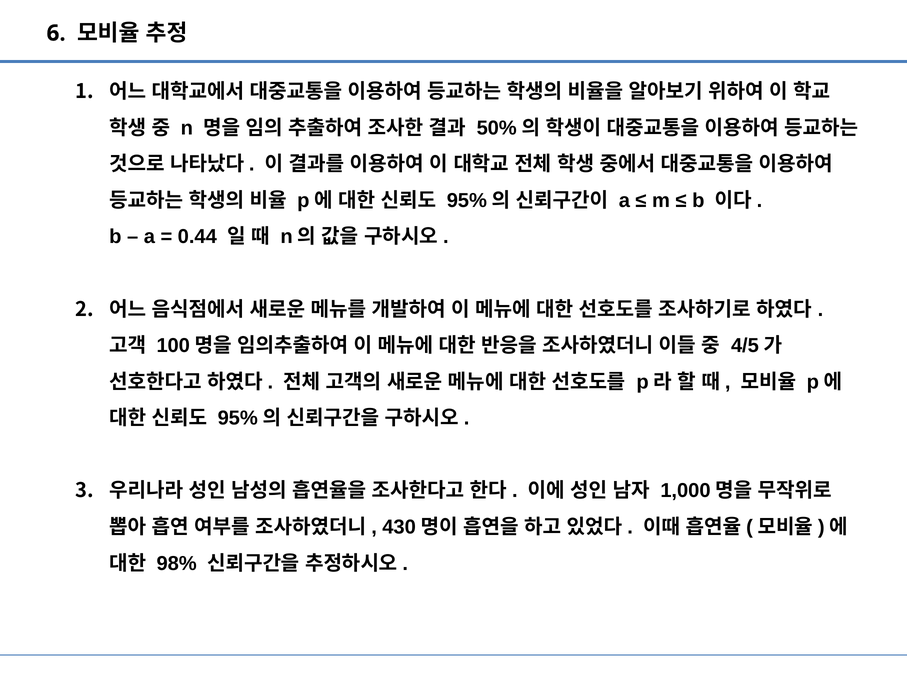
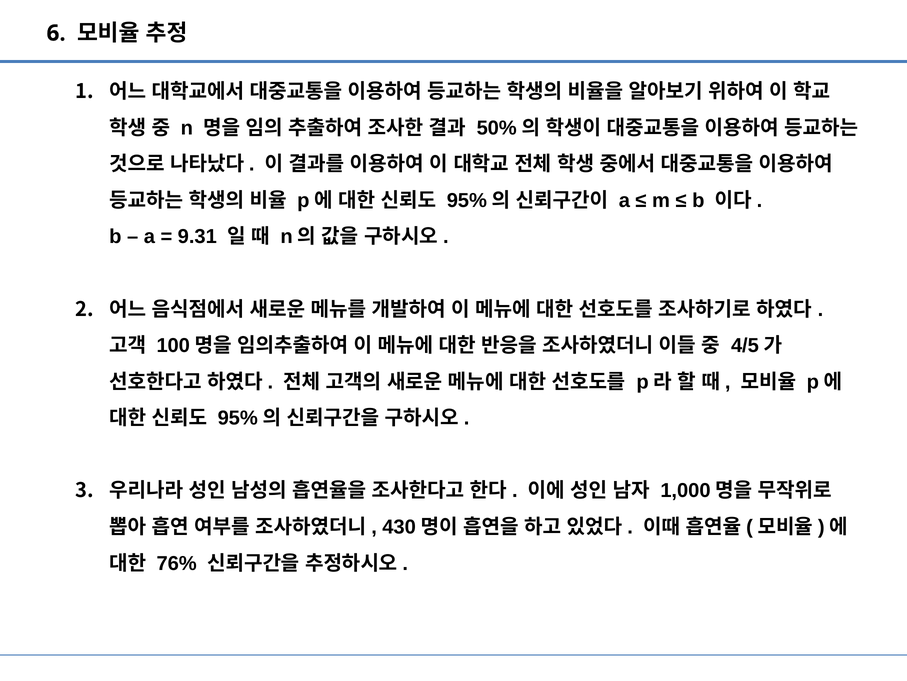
0.44: 0.44 -> 9.31 (197, 237)
98%: 98% -> 76% (177, 563)
